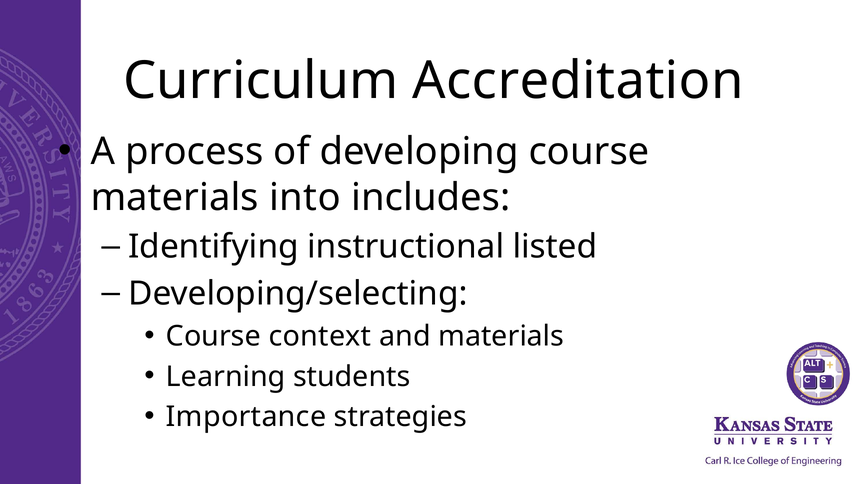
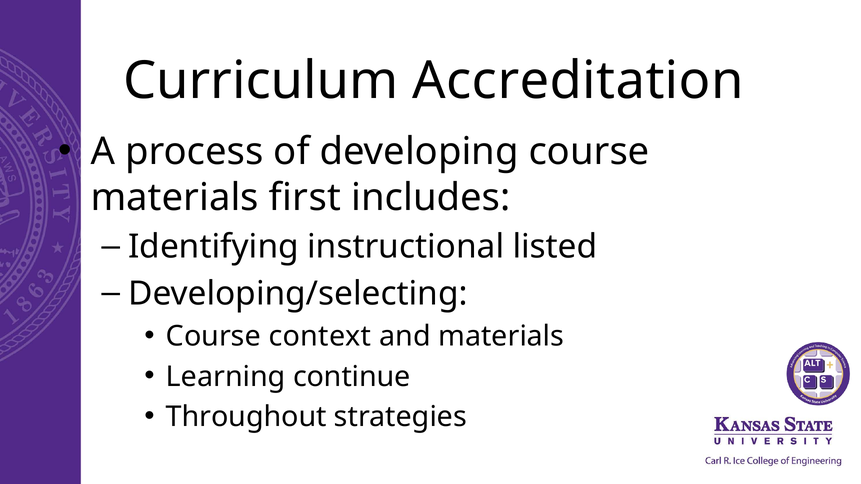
into: into -> first (305, 198)
students: students -> continue (352, 377)
Importance: Importance -> Throughout (246, 417)
